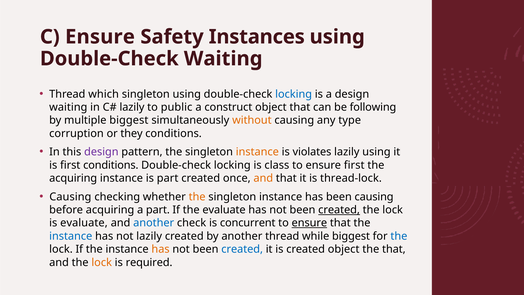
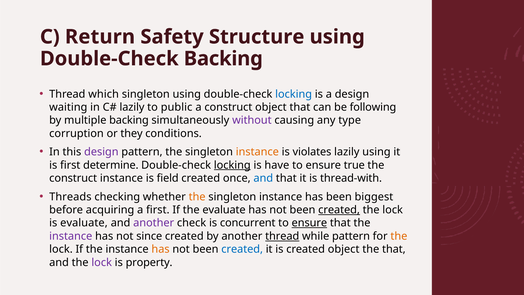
C Ensure: Ensure -> Return (100, 37)
Instances: Instances -> Structure (257, 37)
Double-Check Waiting: Waiting -> Backing (223, 59)
multiple biggest: biggest -> backing (129, 120)
without colour: orange -> purple (252, 120)
first conditions: conditions -> determine (111, 165)
locking underline: none -> present (232, 165)
class: class -> have (277, 165)
ensure first: first -> true (354, 165)
acquiring: acquiring -> construct (73, 178)
is part: part -> field (168, 178)
and colour: orange -> blue (263, 178)
thread-lock: thread-lock -> thread-with (351, 178)
Causing: Causing -> Threads (70, 197)
been causing: causing -> biggest (374, 197)
a part: part -> first (158, 210)
another colour: blue -> purple (154, 223)
instance colour: blue -> purple (71, 236)
not lazily: lazily -> since (149, 236)
thread underline: none -> present (282, 236)
while biggest: biggest -> pattern (351, 236)
the colour: blue -> orange (399, 236)
lock colour: orange -> purple (102, 262)
required: required -> property (149, 262)
